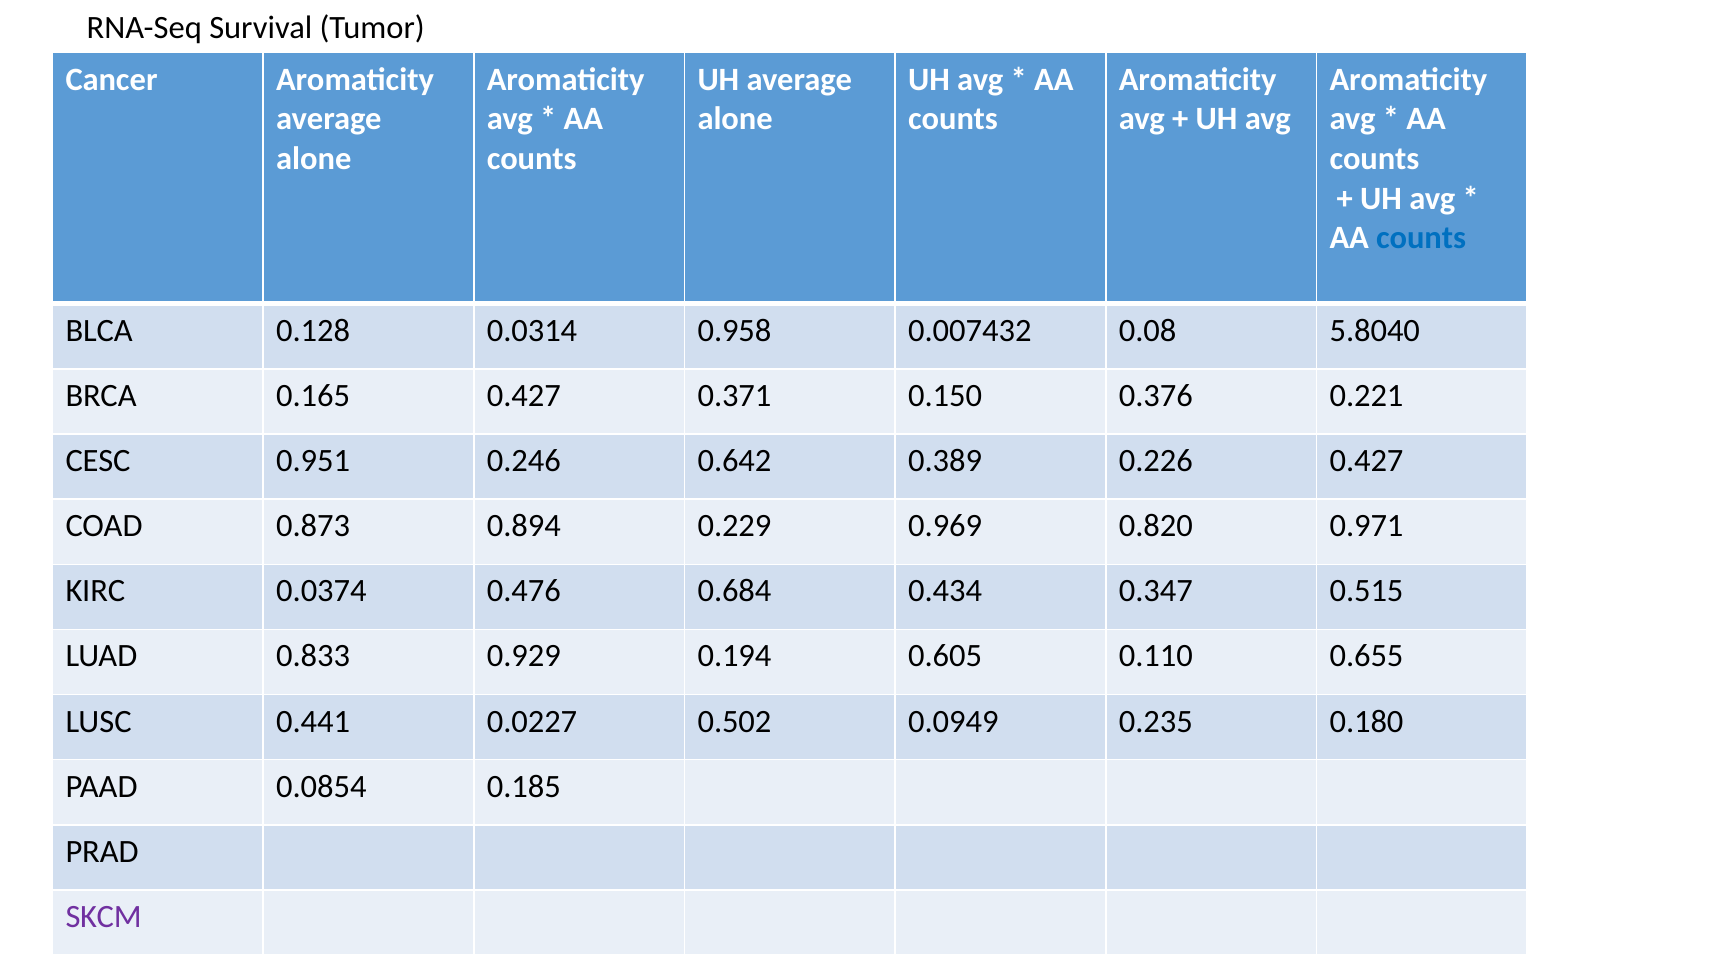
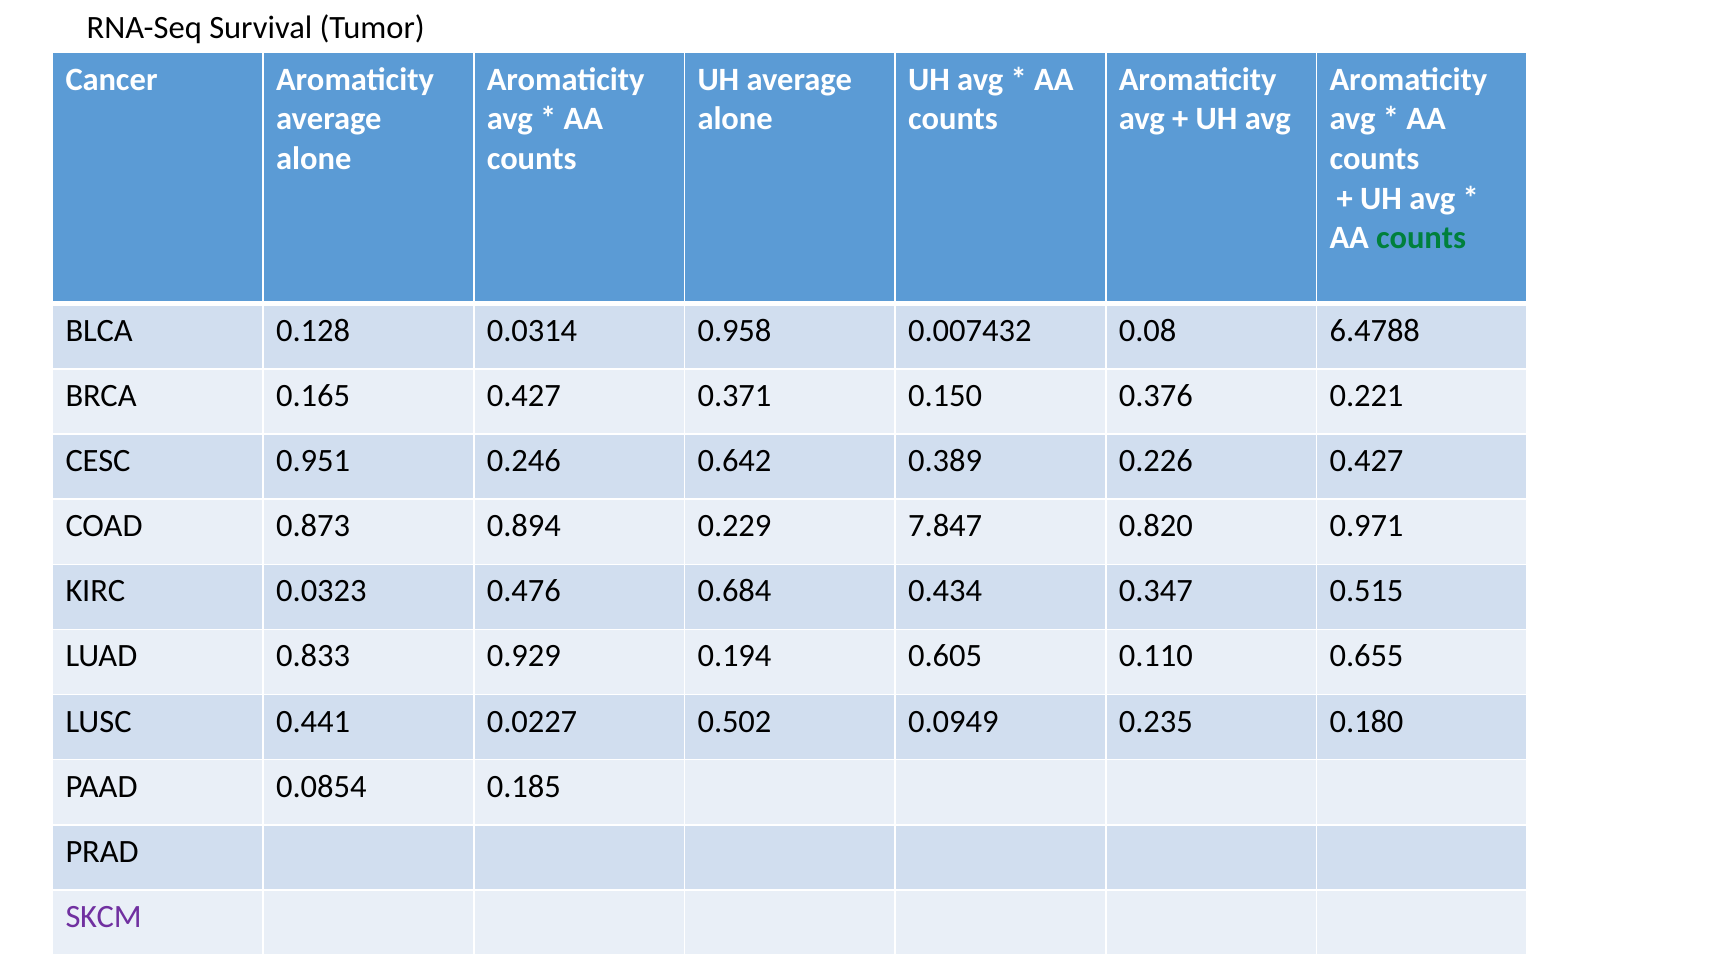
counts colour: blue -> green (1421, 238)
5.8040: 5.8040 -> 6.4788 (1375, 331)
0.969: 0.969 -> 7.847 (945, 526)
0.0374: 0.0374 -> 0.0323 (321, 591)
